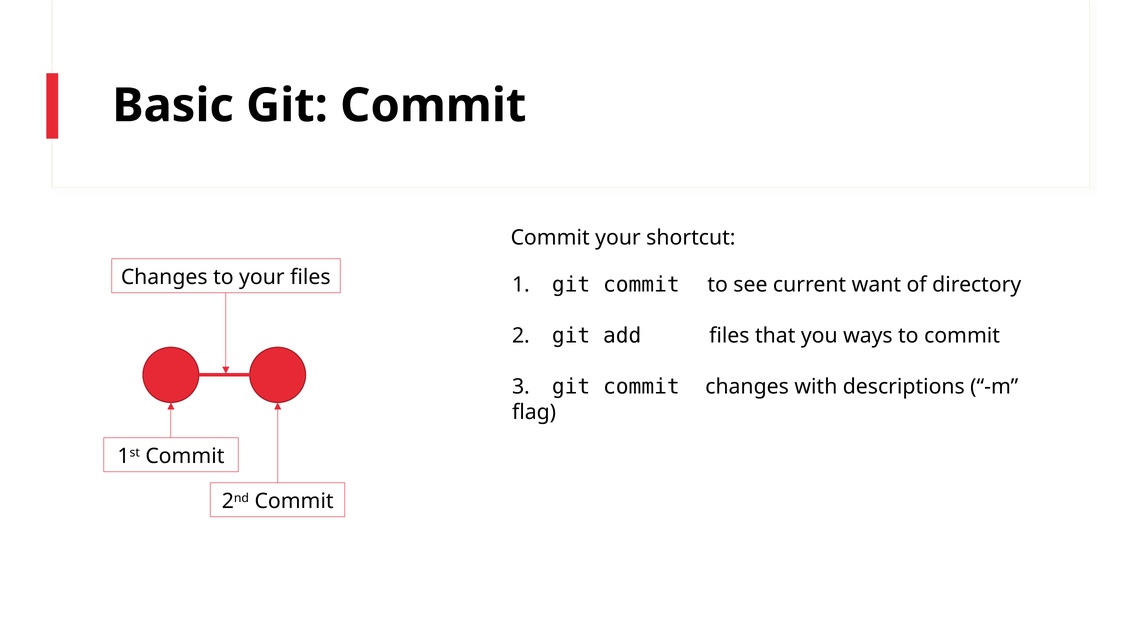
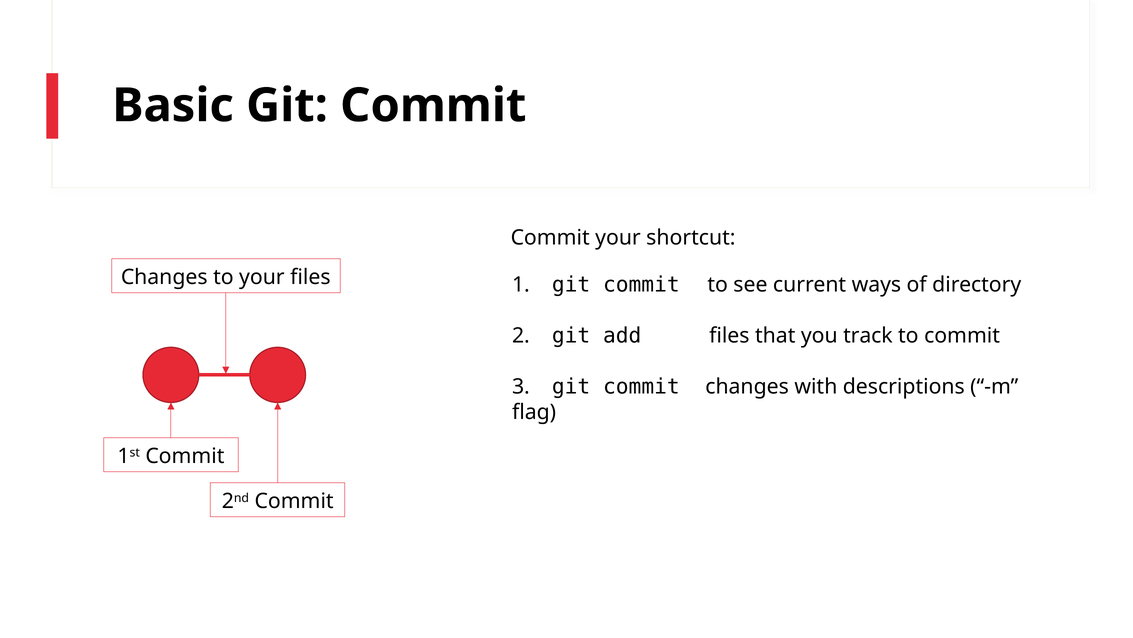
want: want -> ways (876, 284)
ways: ways -> track (868, 335)
